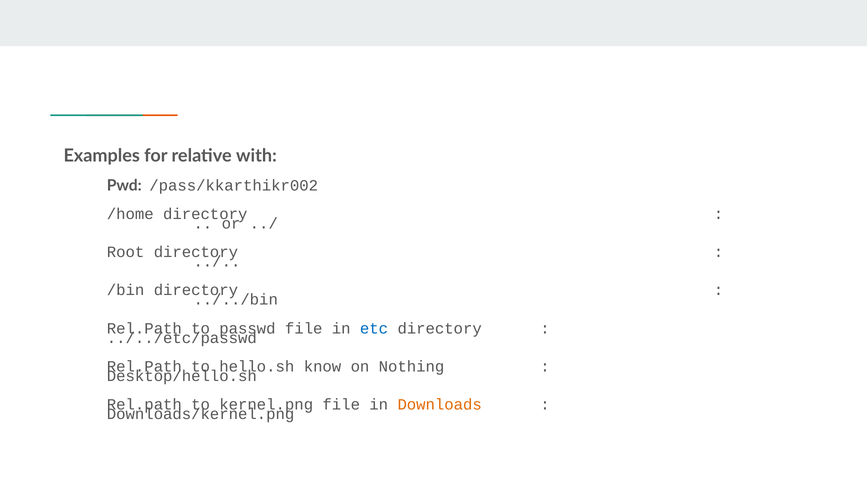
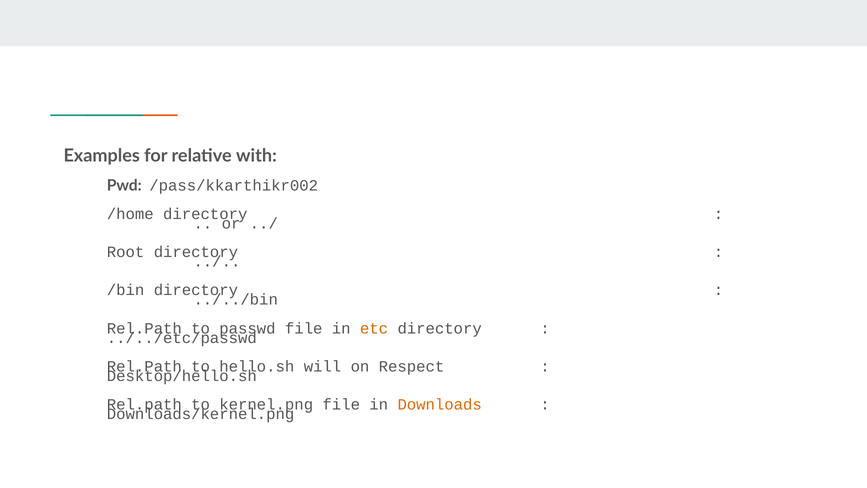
etc colour: blue -> orange (374, 328)
know: know -> will (323, 366)
Nothing: Nothing -> Respect (412, 366)
